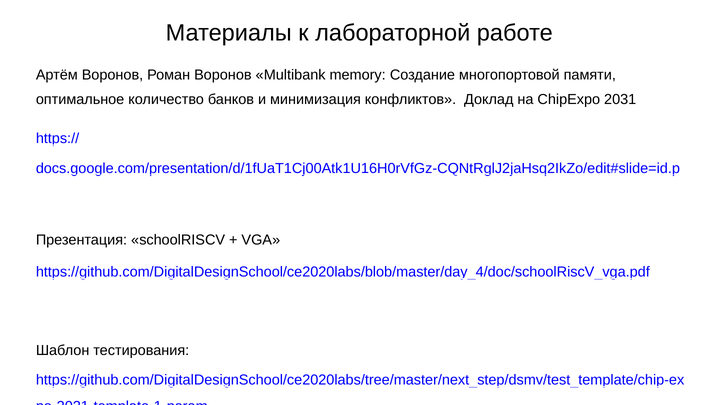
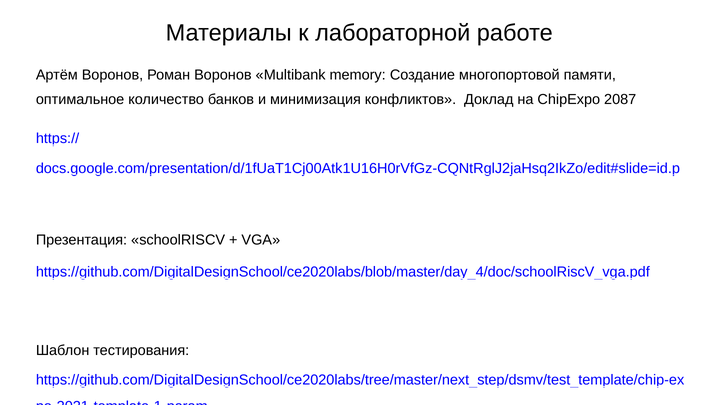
2031: 2031 -> 2087 (620, 99)
